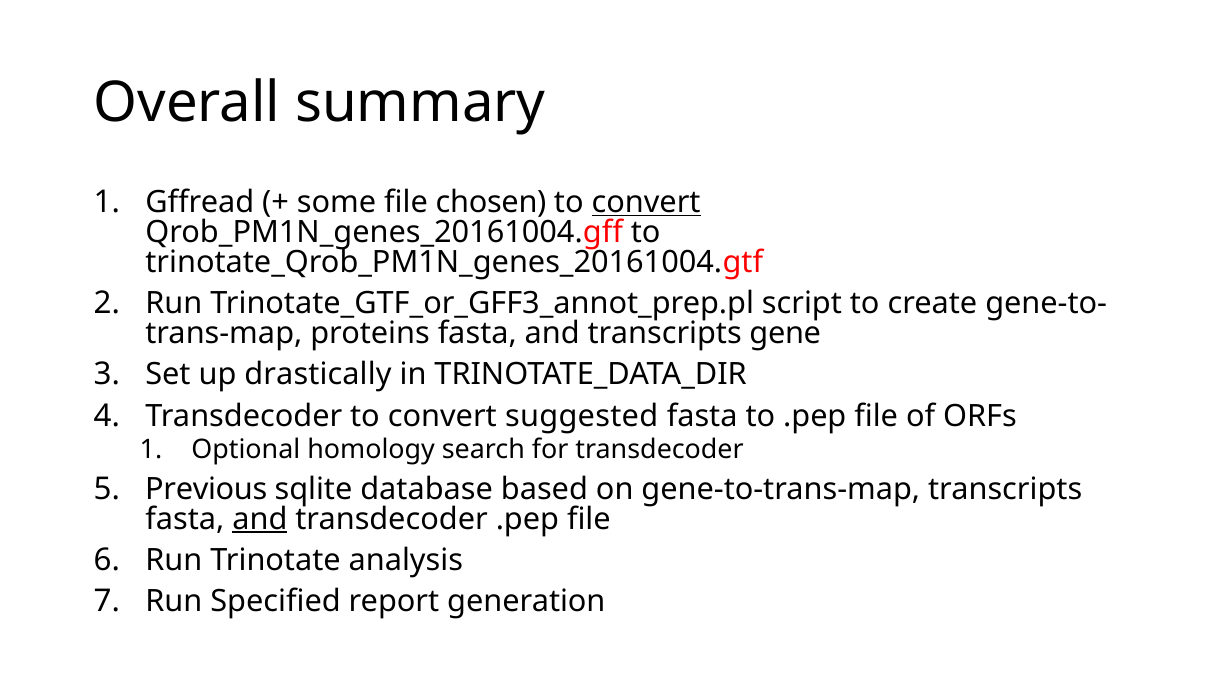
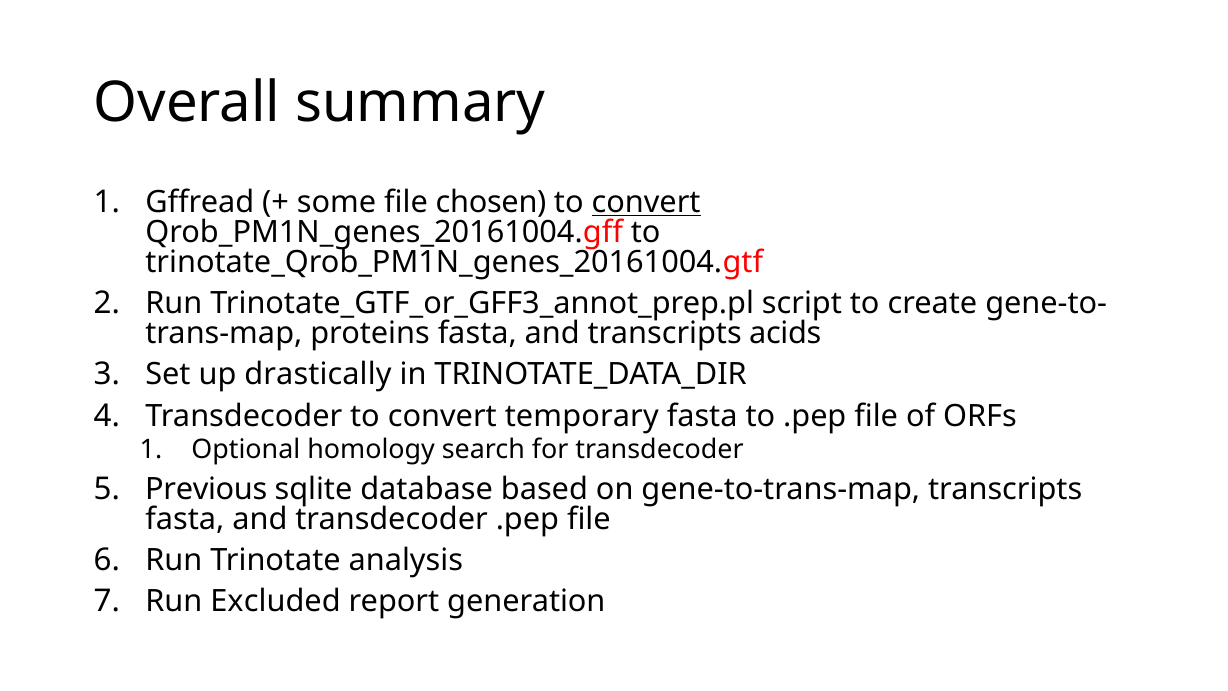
gene: gene -> acids (785, 333)
suggested: suggested -> temporary (582, 416)
and underline: present -> none (260, 519)
Specified: Specified -> Excluded (276, 601)
